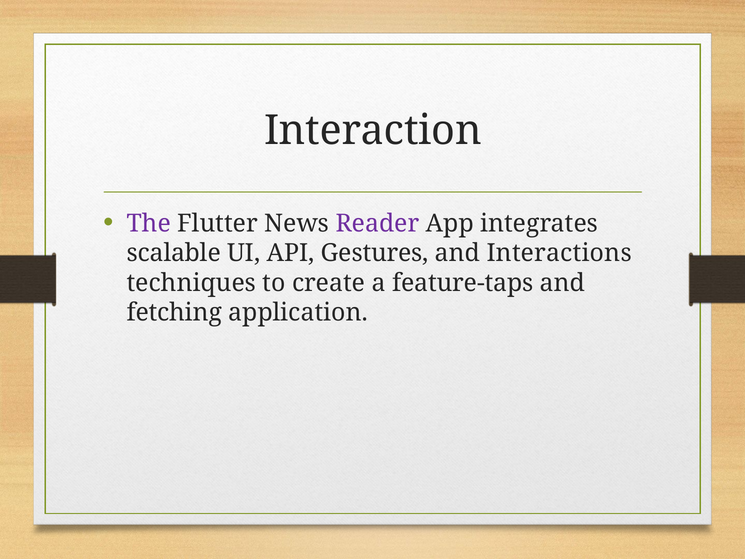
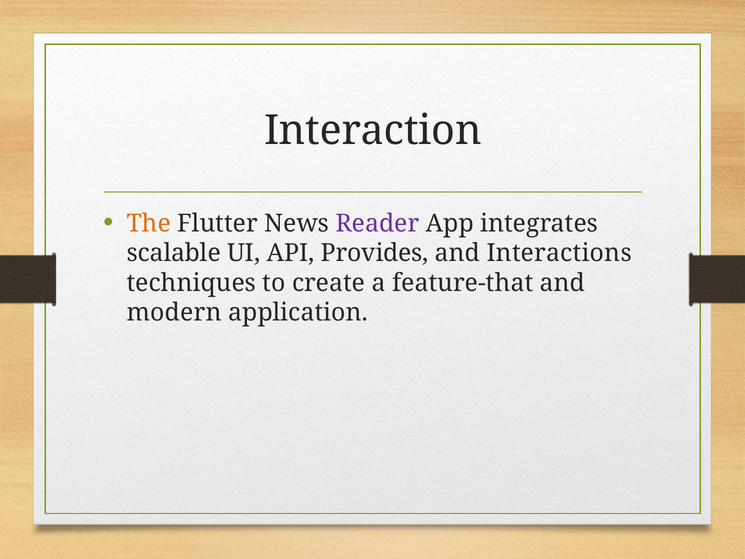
The colour: purple -> orange (149, 223)
Gestures: Gestures -> Provides (375, 253)
feature-taps: feature-taps -> feature-that (463, 283)
fetching: fetching -> modern (174, 313)
